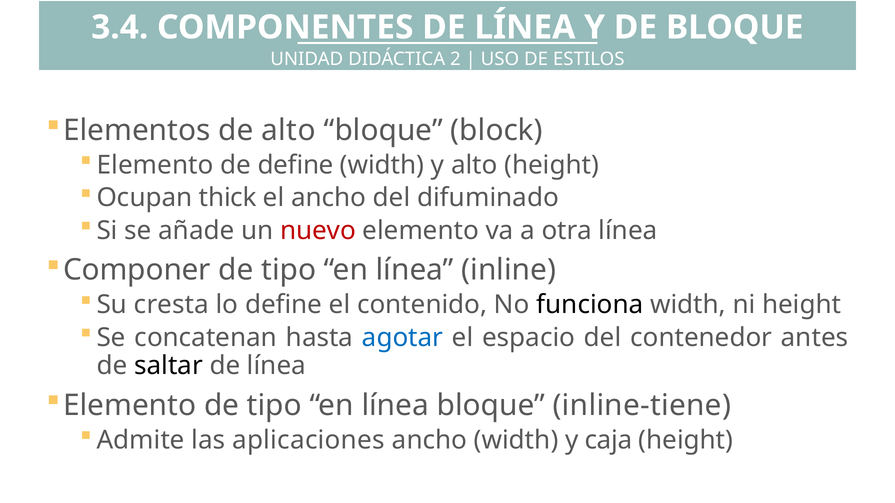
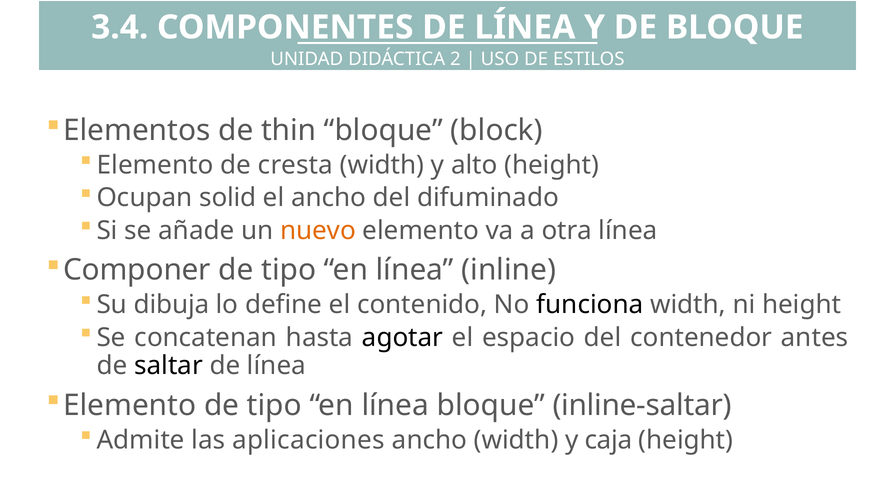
de alto: alto -> thin (289, 130)
de define: define -> cresta (295, 165)
thick: thick -> solid (228, 198)
nuevo colour: red -> orange (318, 231)
cresta: cresta -> dibuja (172, 305)
agotar colour: blue -> black (403, 338)
inline-tiene: inline-tiene -> inline-saltar (642, 406)
